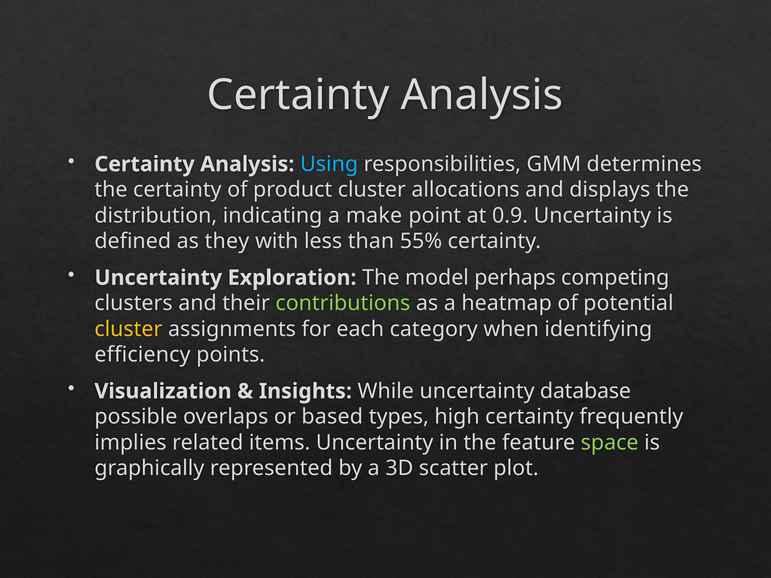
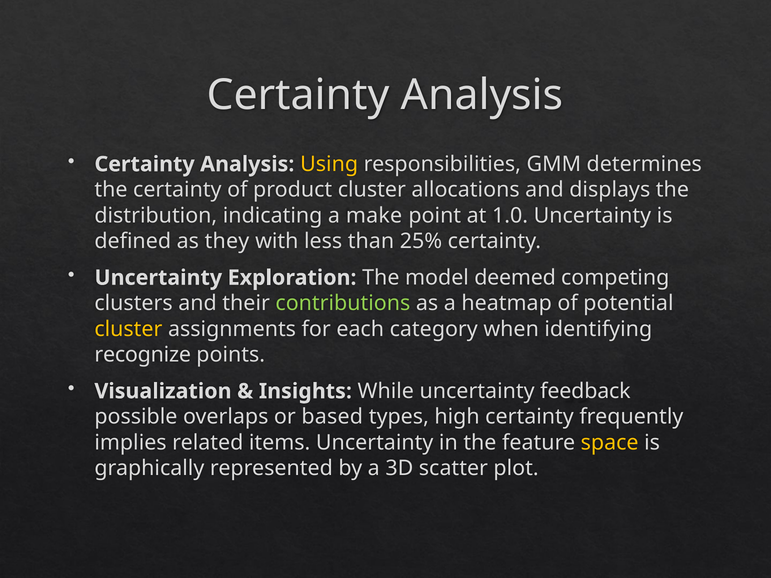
Using colour: light blue -> yellow (329, 164)
0.9: 0.9 -> 1.0 (510, 216)
55%: 55% -> 25% (421, 241)
perhaps: perhaps -> deemed (515, 278)
efficiency: efficiency -> recognize (143, 355)
database: database -> feedback (585, 391)
space colour: light green -> yellow (610, 443)
